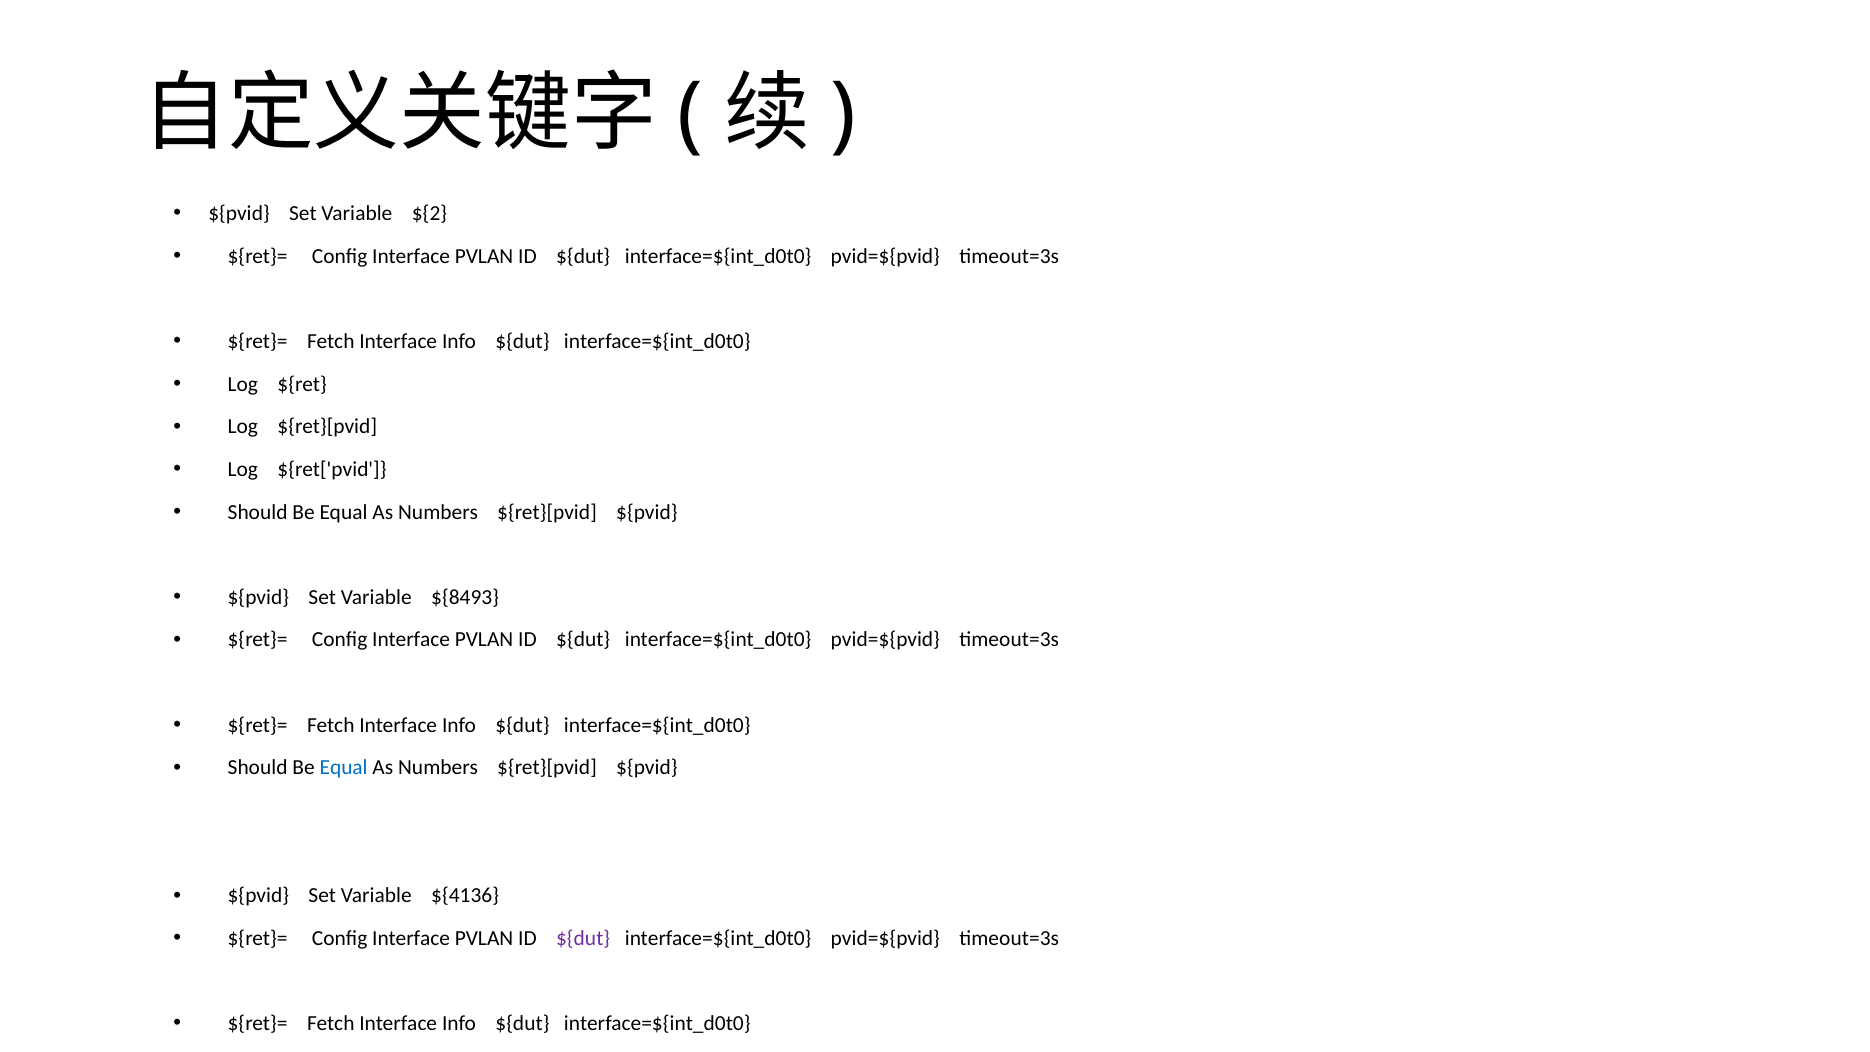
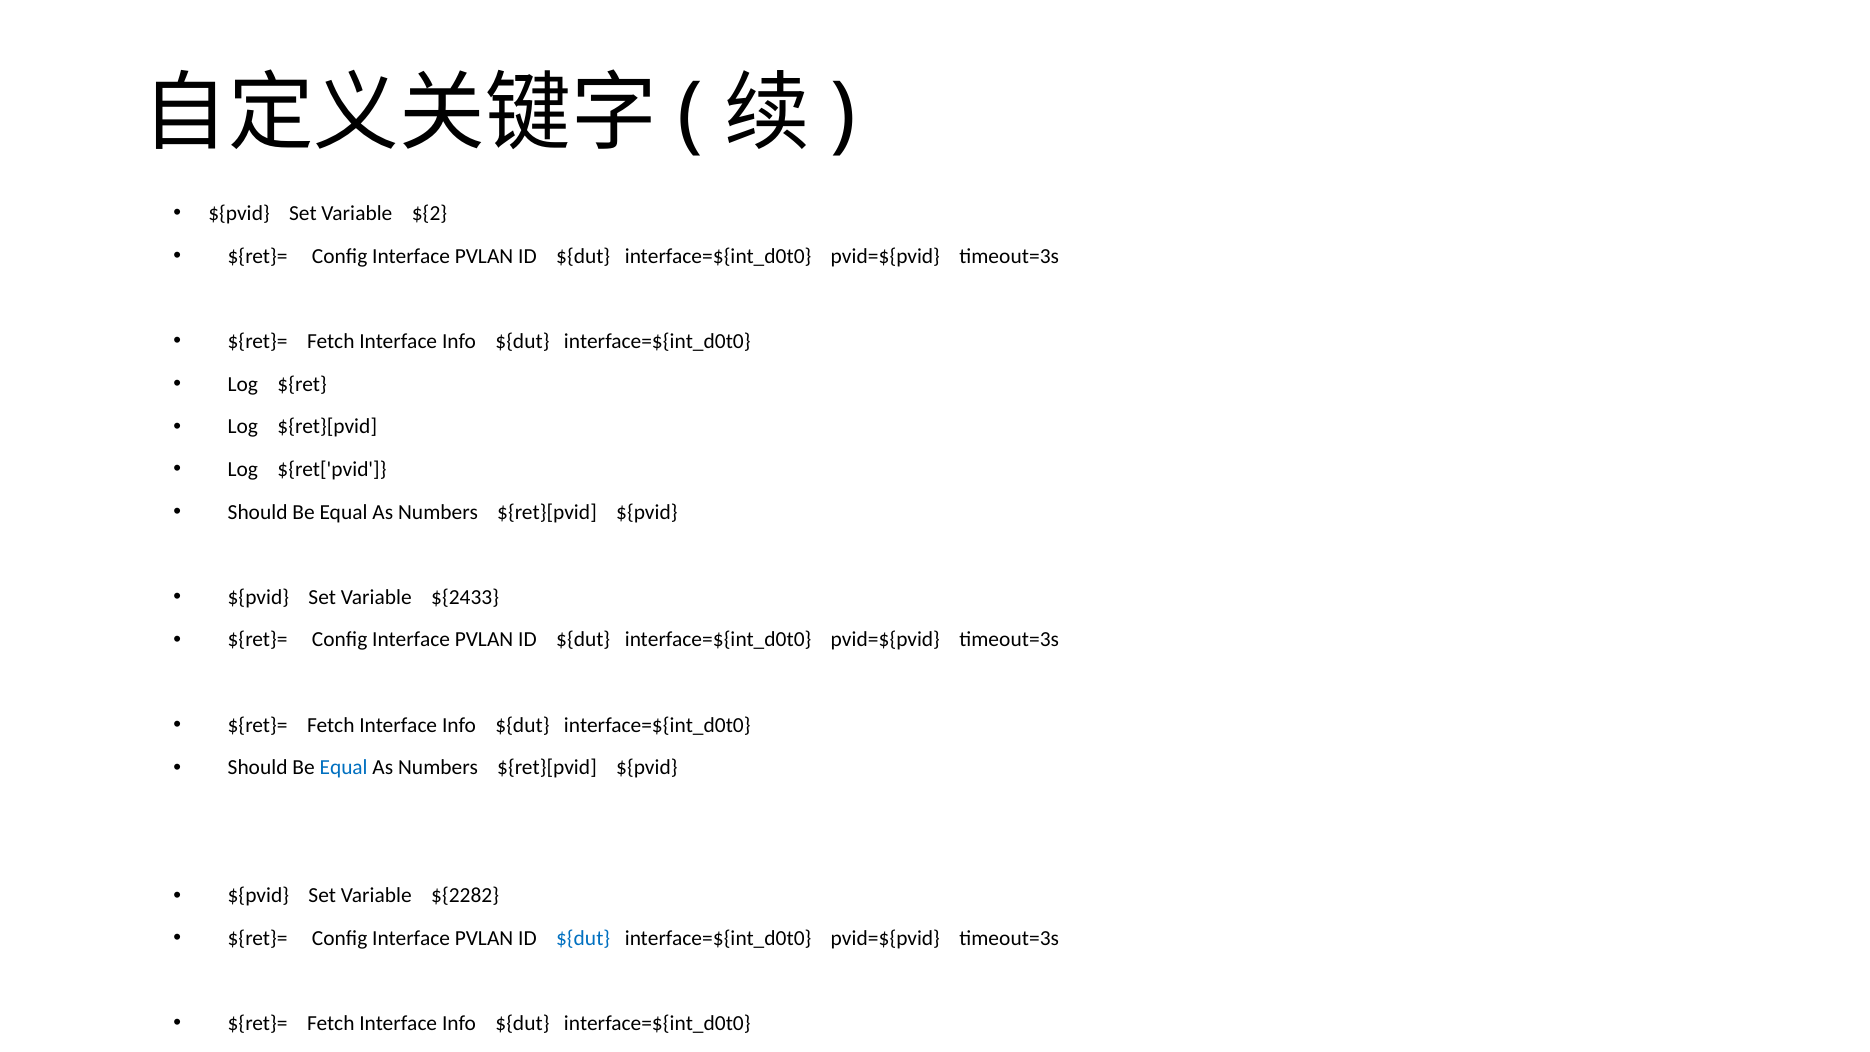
${8493: ${8493 -> ${2433 (465, 597)
${4136: ${4136 -> ${2282 (465, 896)
${dut colour: purple -> blue (583, 938)
